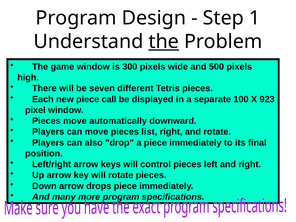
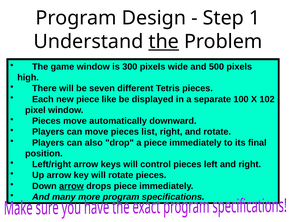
call: call -> like (109, 99)
923: 923 -> 102 (267, 99)
arrow underline: none -> present (71, 186)
